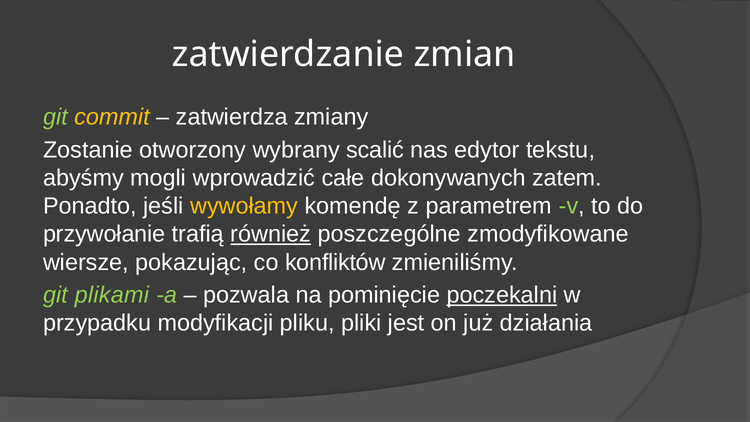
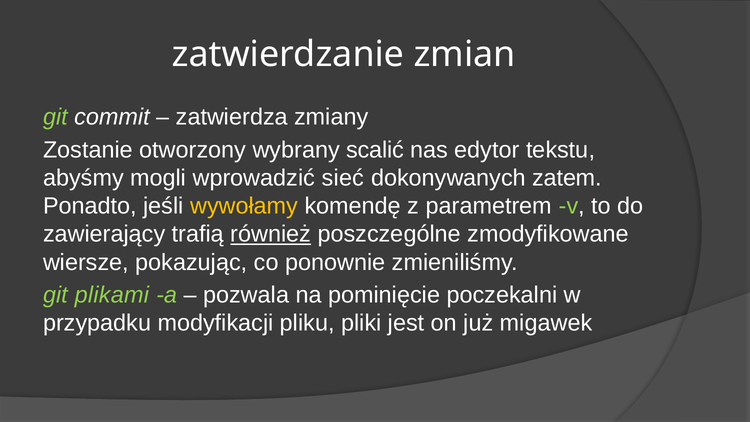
commit colour: yellow -> white (112, 117)
całe: całe -> sieć (343, 178)
przywołanie: przywołanie -> zawierający (104, 234)
konfliktów: konfliktów -> ponownie (335, 262)
poczekalni underline: present -> none (502, 295)
działania: działania -> migawek (546, 323)
